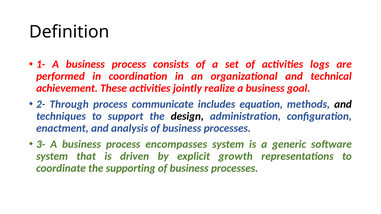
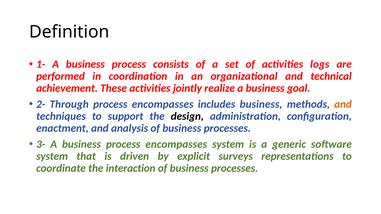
communicate: communicate -> encompasses (163, 104)
includes equation: equation -> business (261, 104)
and colour: black -> orange (343, 104)
growth: growth -> surveys (236, 156)
supporting: supporting -> interaction (131, 168)
